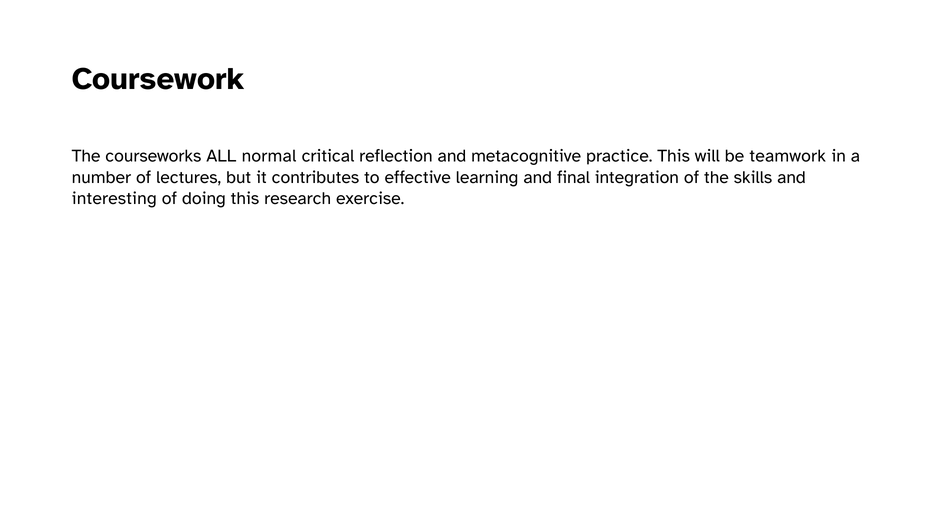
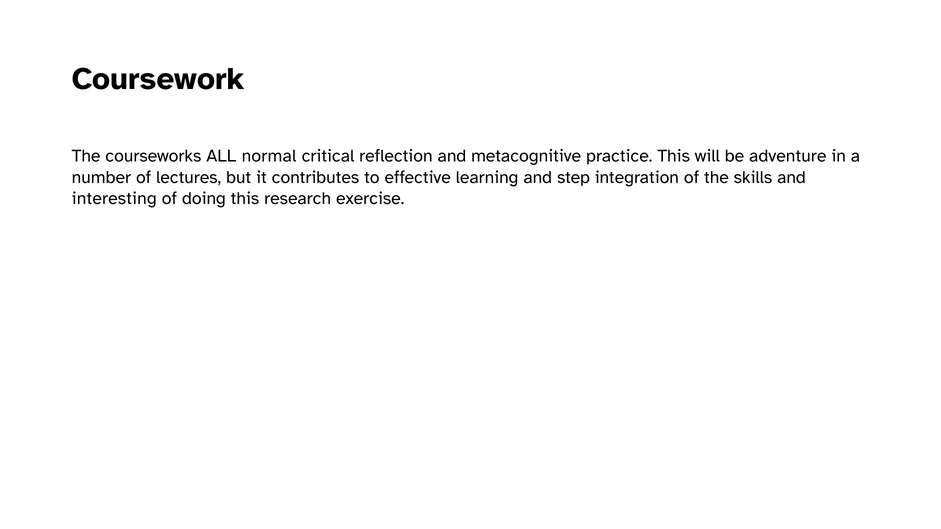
teamwork: teamwork -> adventure (788, 156)
final: final -> step (574, 177)
